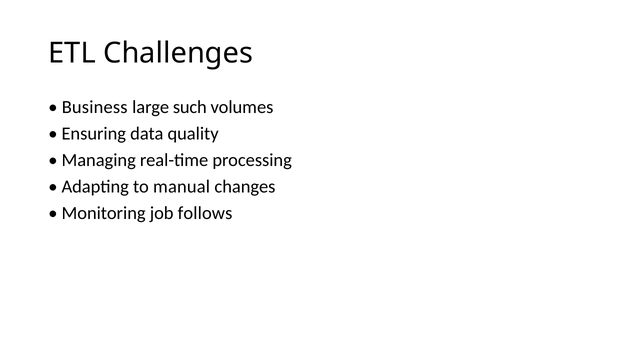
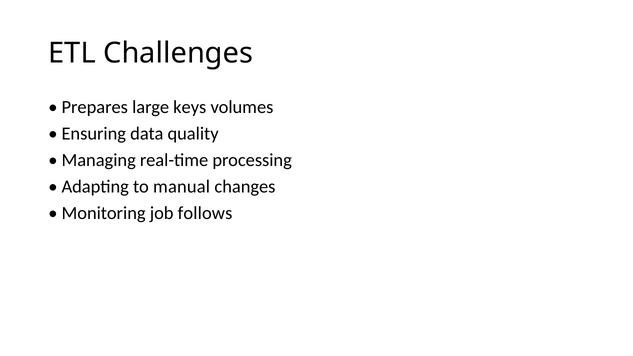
Business: Business -> Prepares (95, 107)
such: such -> keys (190, 107)
